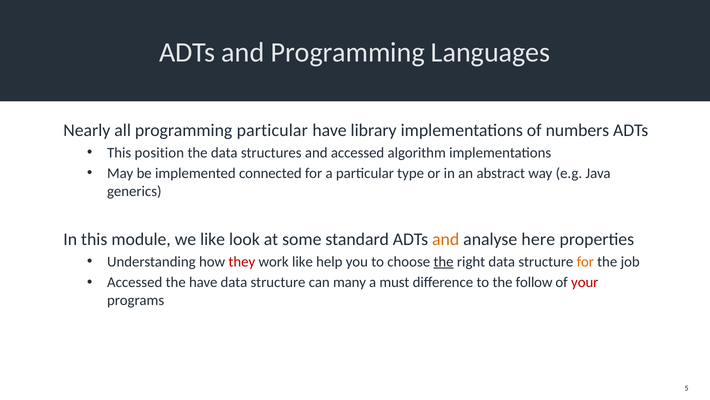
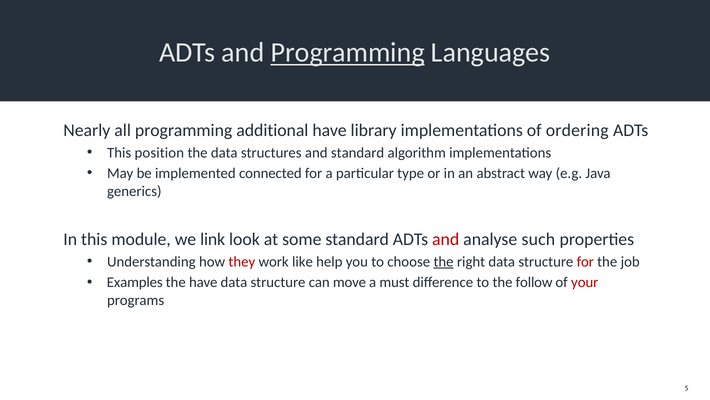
Programming underline: none -> present (348, 53)
programming particular: particular -> additional (272, 130)
numbers: numbers -> ordering (577, 130)
and accessed: accessed -> standard (358, 152)
we like: like -> link (213, 239)
and colour: orange -> red (446, 239)
here: here -> such (538, 239)
for colour: orange -> red (585, 261)
Accessed: Accessed -> Examples (135, 282)
many: many -> move (350, 282)
